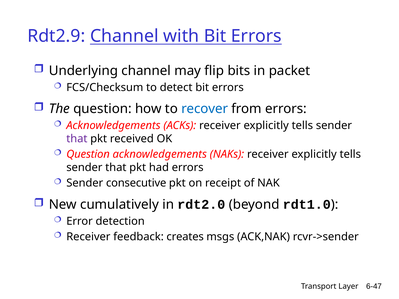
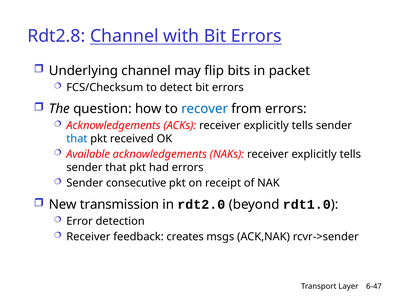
Rdt2.9: Rdt2.9 -> Rdt2.8 (56, 36)
that colour: purple -> blue (77, 139)
Question: Question -> Available (88, 154)
cumulatively: cumulatively -> transmission (120, 205)
